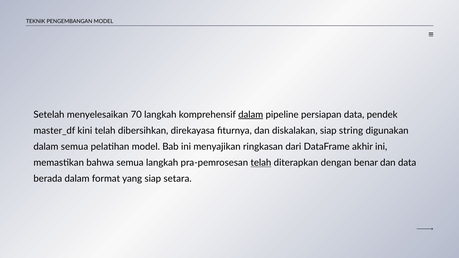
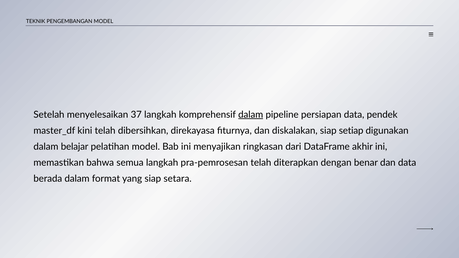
70: 70 -> 37 (136, 115)
string: string -> setiap (351, 131)
dalam semua: semua -> belajar (75, 147)
telah underline: present -> none (261, 163)
